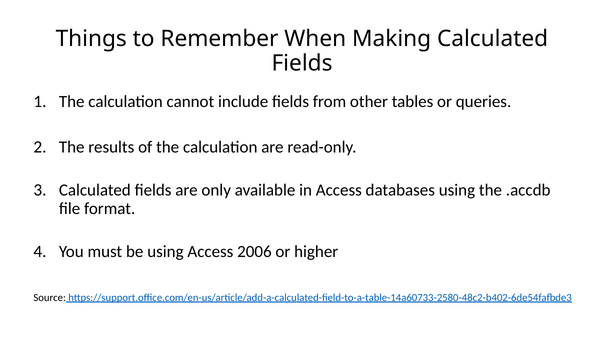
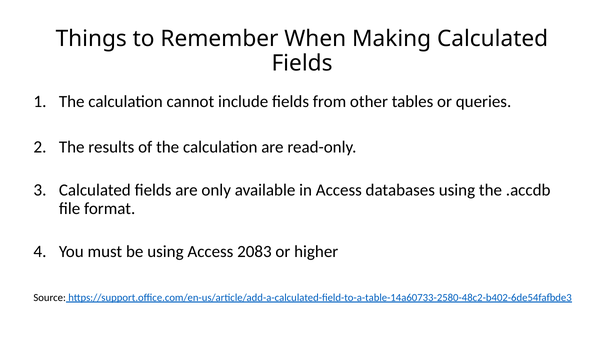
2006: 2006 -> 2083 (254, 251)
